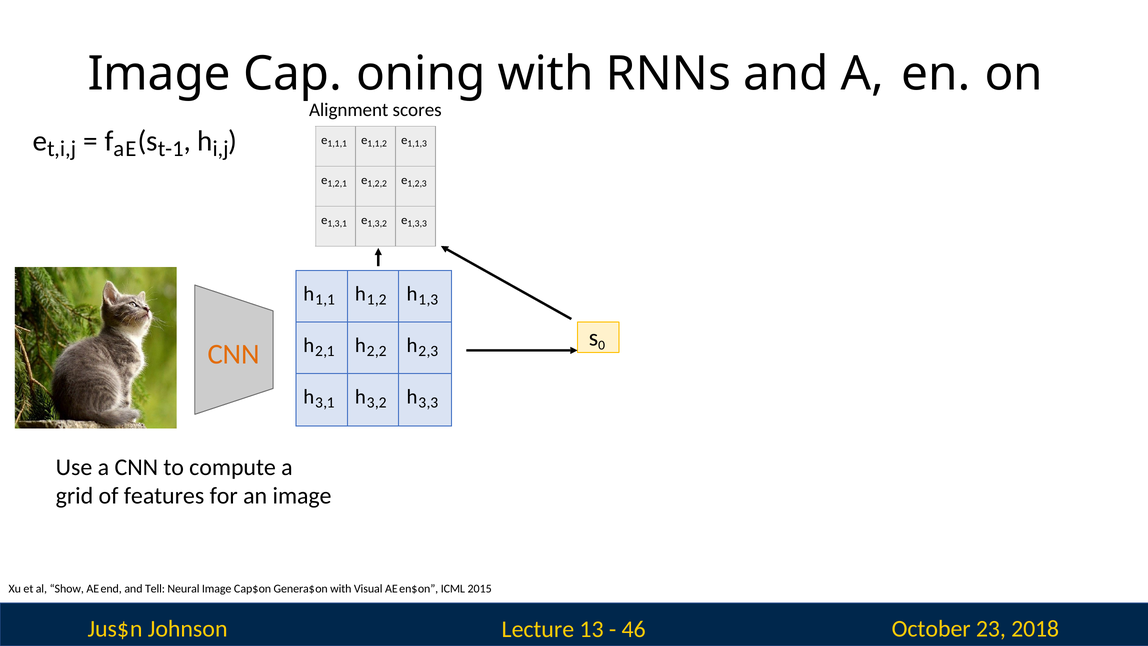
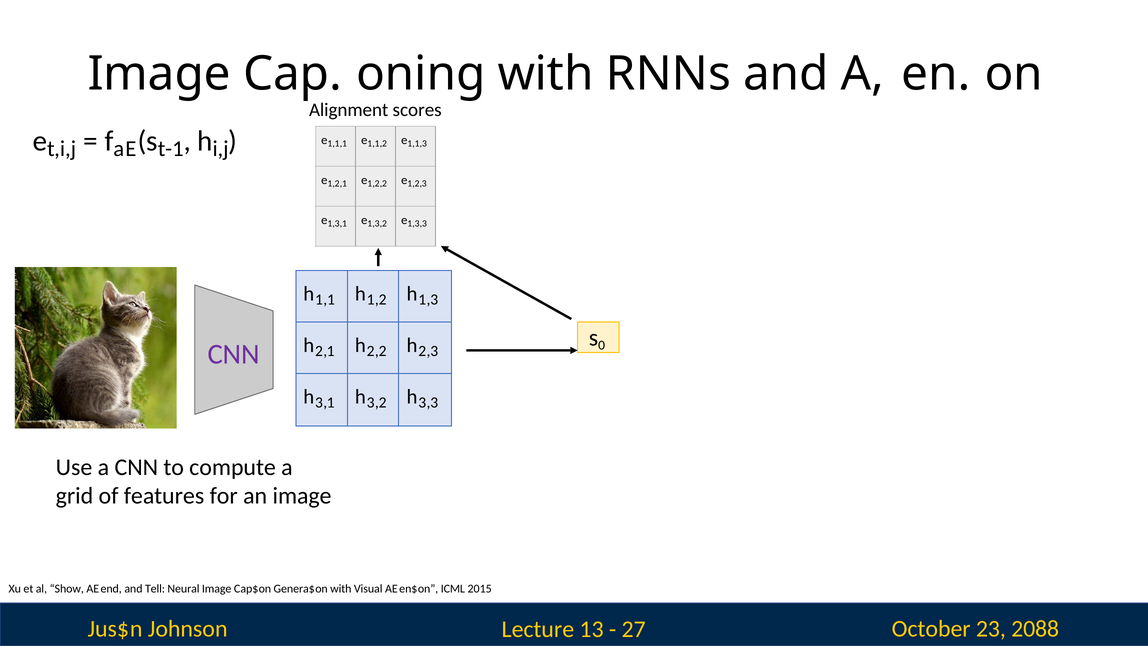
CNN colour: orange -> purple (234, 354)
2018: 2018 -> 2088 (1035, 629)
46: 46 -> 27 (634, 629)
